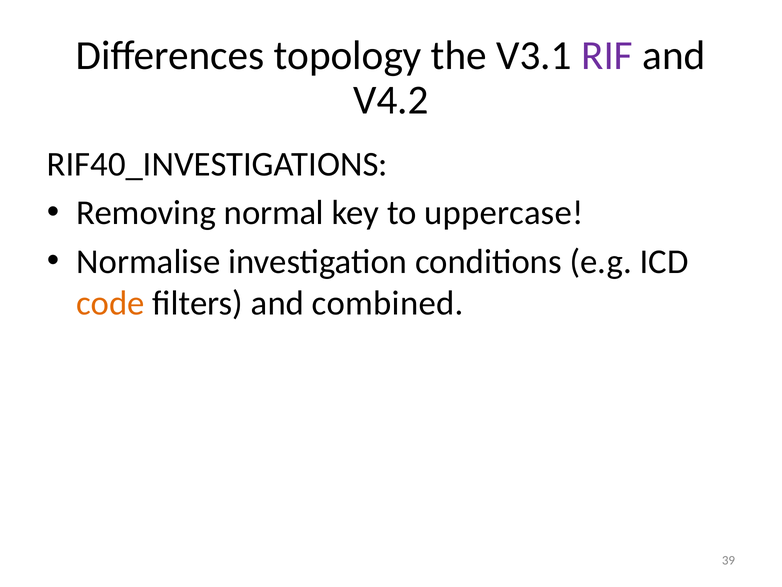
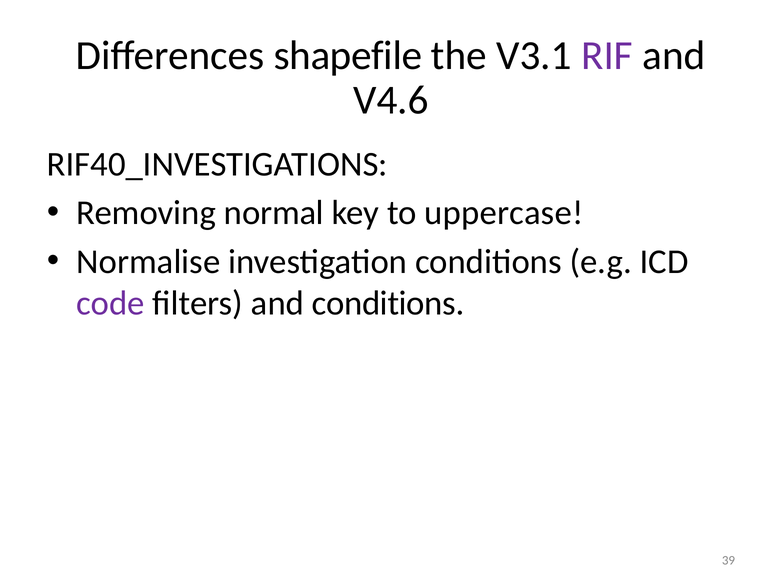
topology: topology -> shapefile (348, 55)
V4.2: V4.2 -> V4.6 (391, 100)
code colour: orange -> purple (110, 303)
and combined: combined -> conditions (388, 303)
